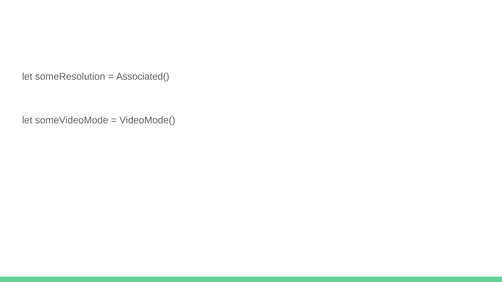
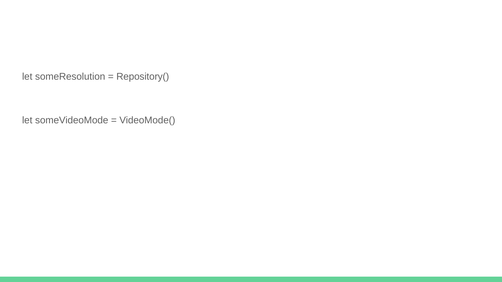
Associated(: Associated( -> Repository( (143, 77)
